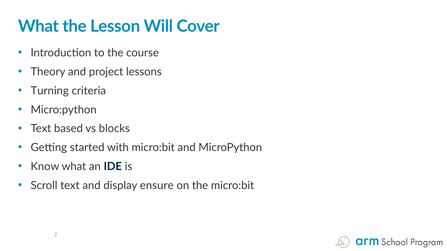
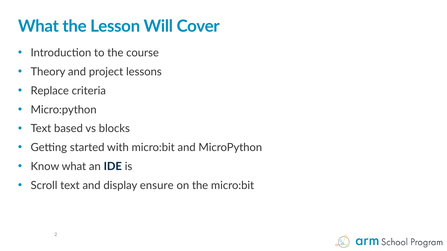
Turning: Turning -> Replace (50, 91)
